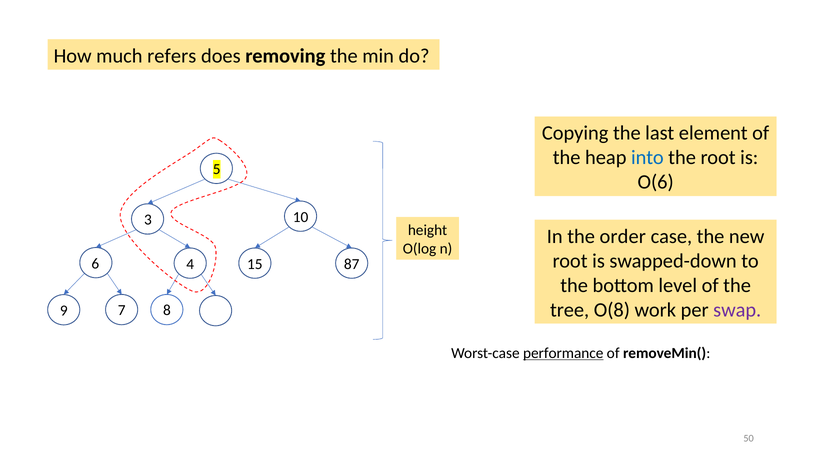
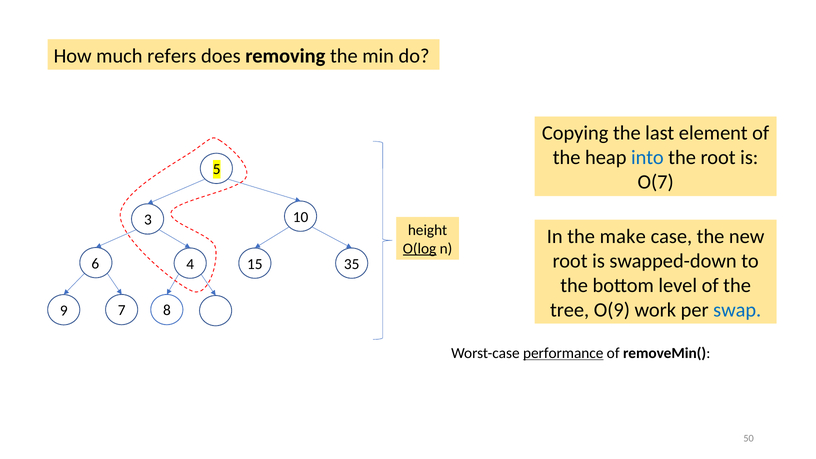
O(6: O(6 -> O(7 (656, 182)
order: order -> make (623, 236)
O(log underline: none -> present (420, 249)
87: 87 -> 35 (352, 264)
O(8: O(8 -> O(9 (612, 310)
swap colour: purple -> blue (737, 310)
